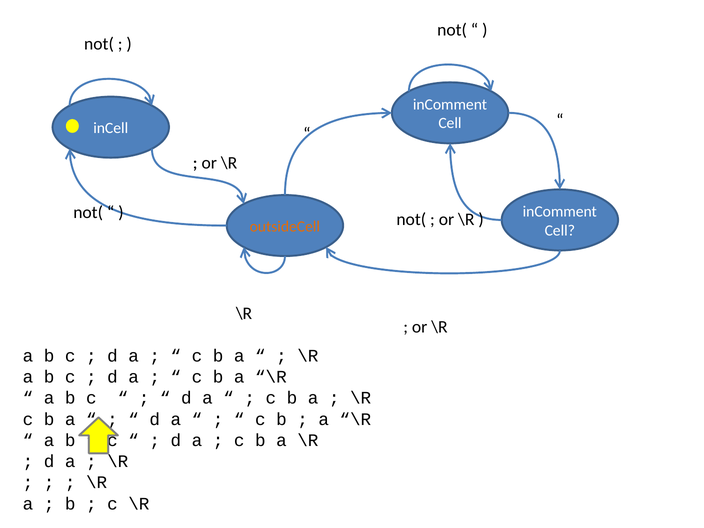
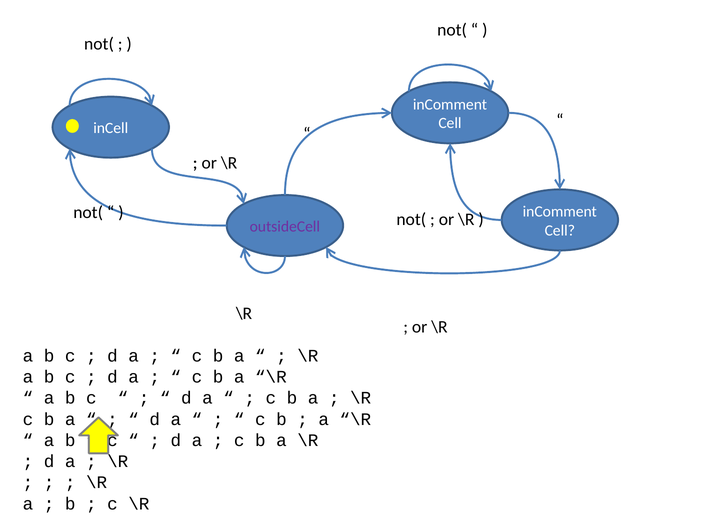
outsideCell colour: orange -> purple (285, 227)
